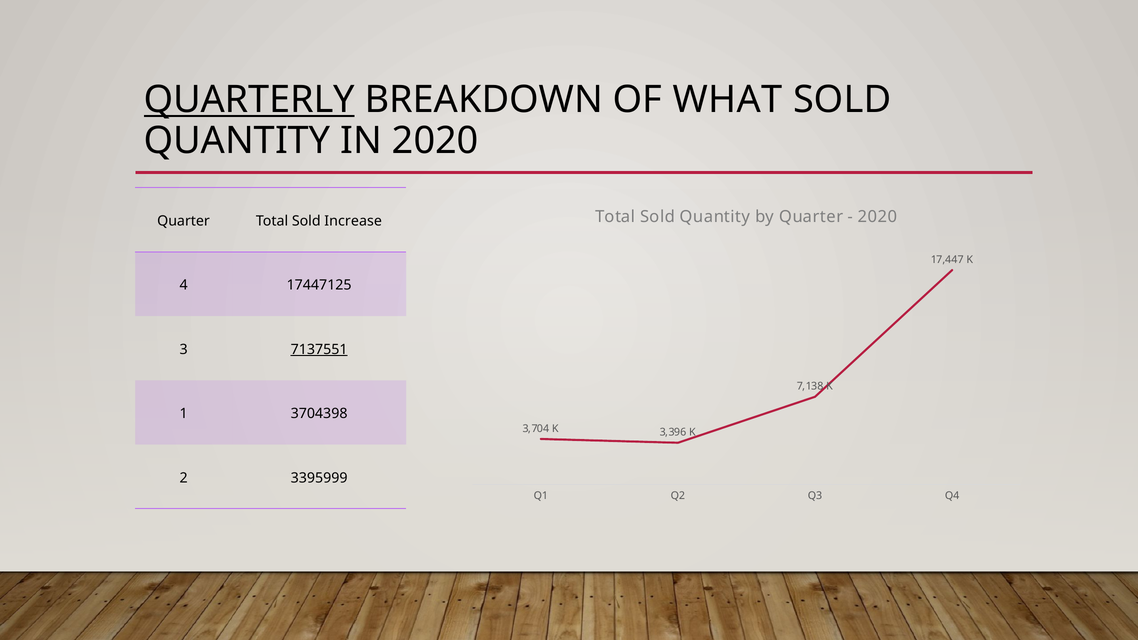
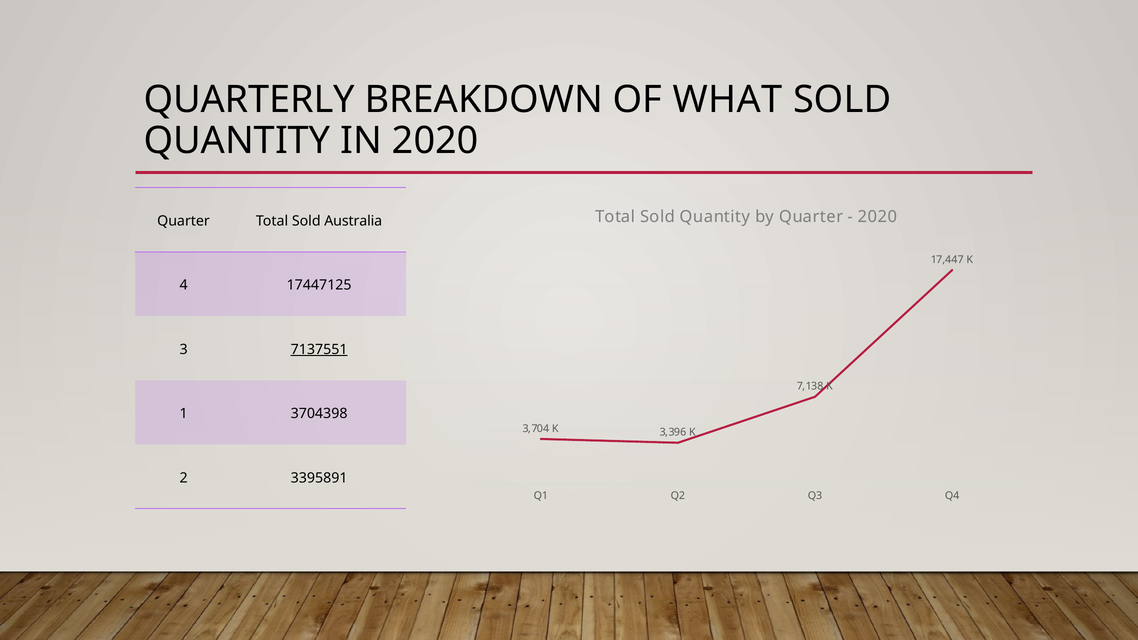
QUARTERLY underline: present -> none (249, 100)
Increase: Increase -> Australia (353, 221)
3395999: 3395999 -> 3395891 (319, 478)
